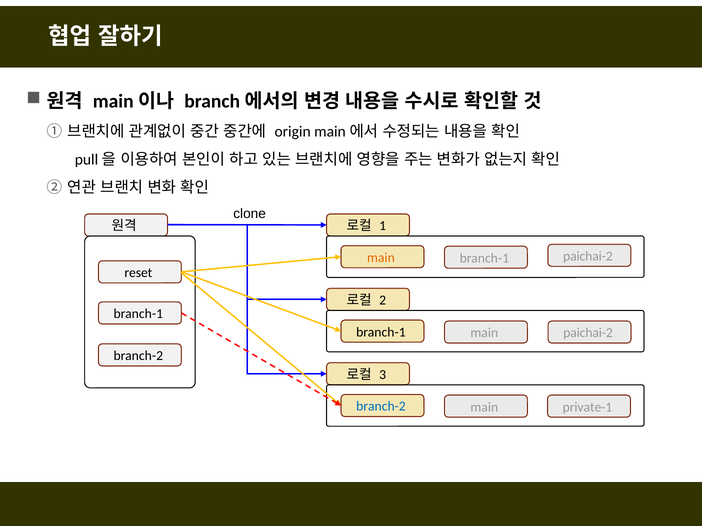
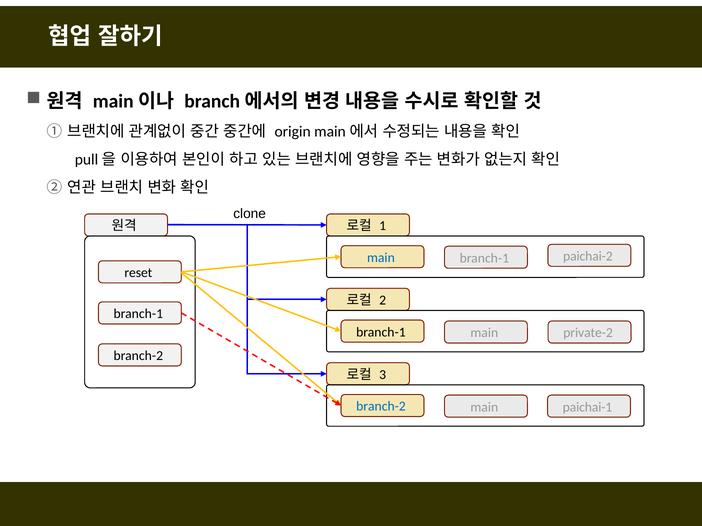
main colour: orange -> blue (381, 258)
main paichai-2: paichai-2 -> private-2 (588, 333)
private-1: private-1 -> paichai-1 (587, 407)
